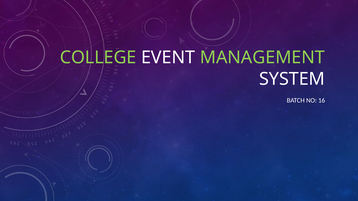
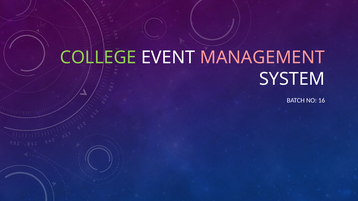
MANAGEMENT colour: light green -> pink (262, 58)
